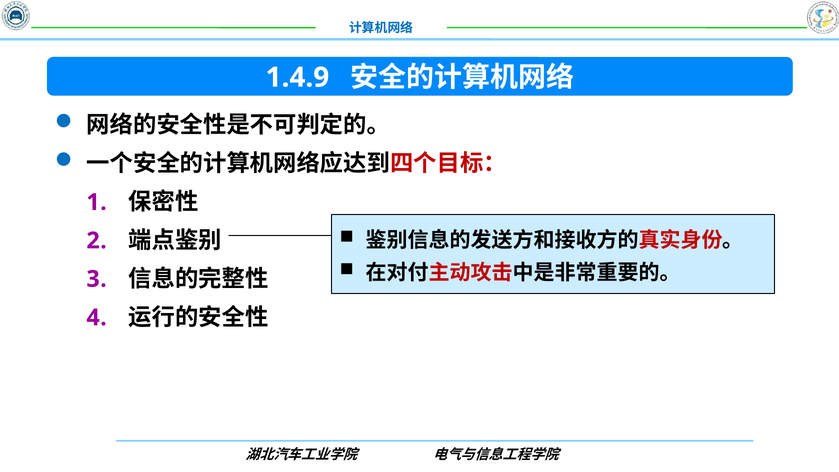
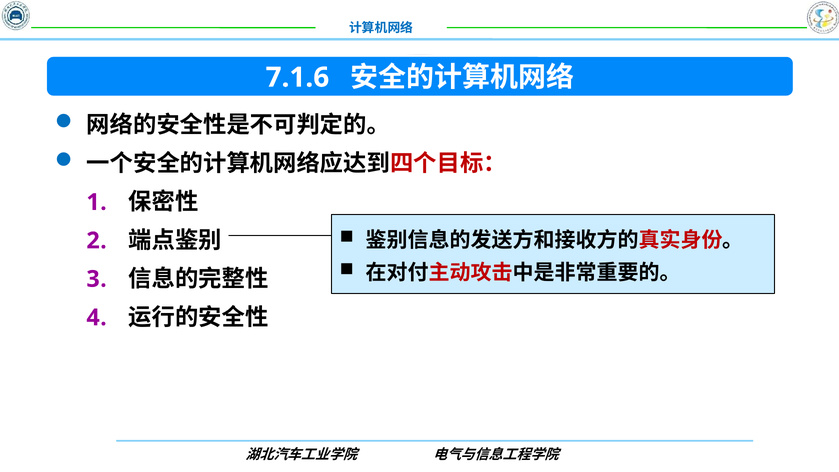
1.4.9: 1.4.9 -> 7.1.6 (297, 77)
